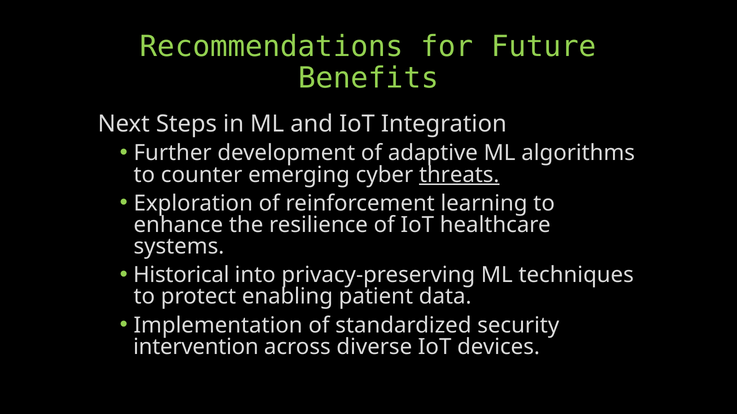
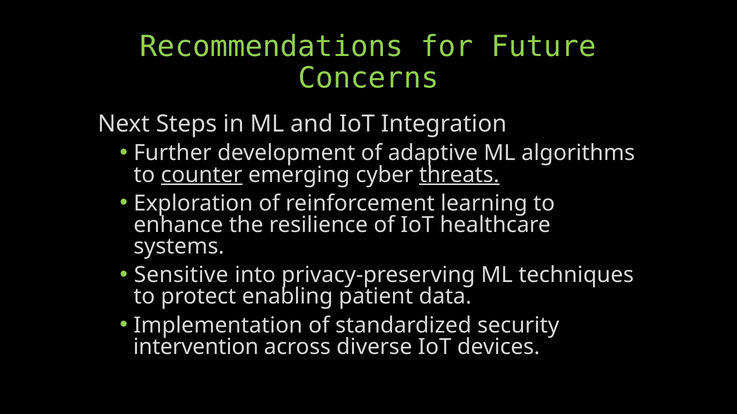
Benefits: Benefits -> Concerns (368, 78)
counter underline: none -> present (202, 175)
Historical: Historical -> Sensitive (181, 275)
